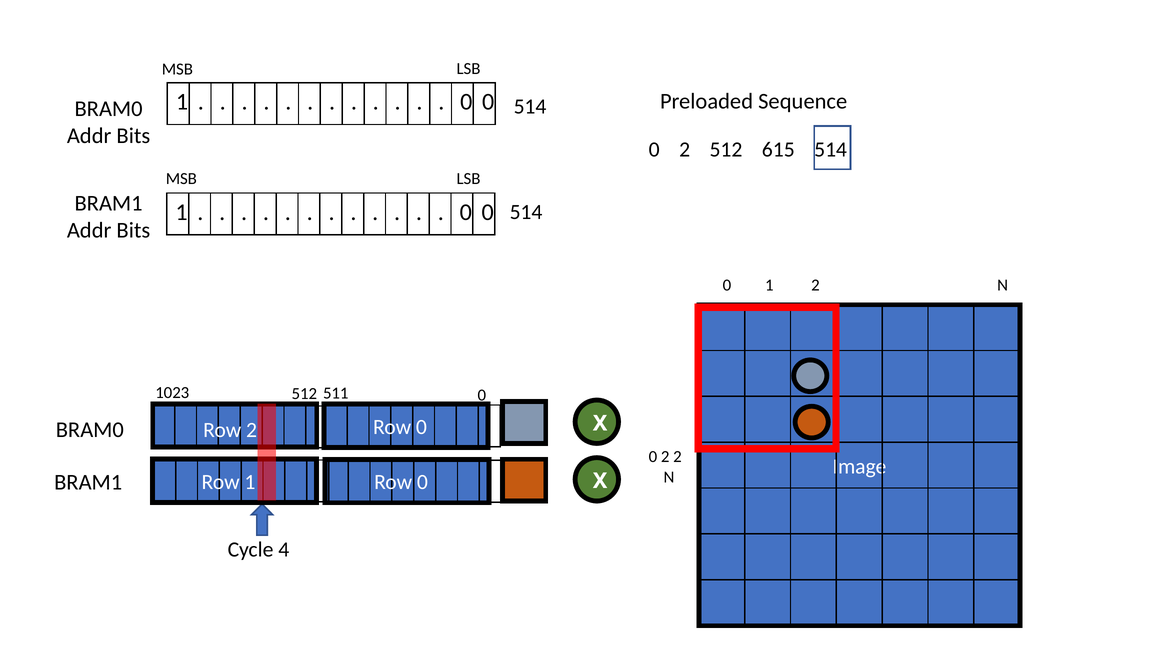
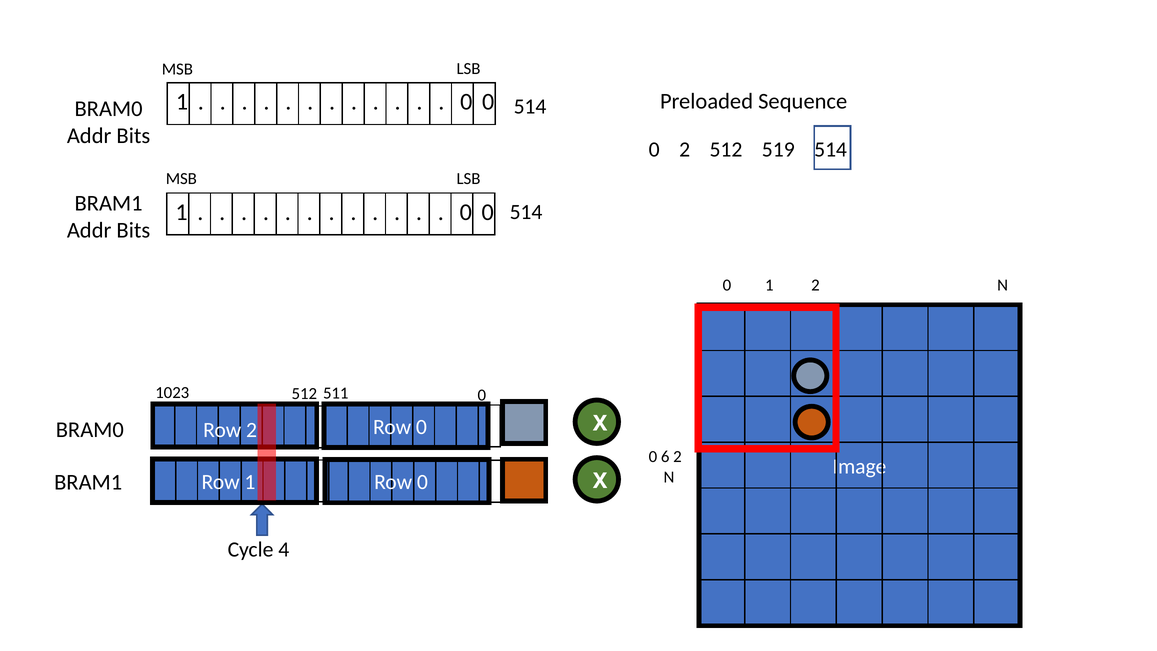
615: 615 -> 519 (778, 149)
2: 2 -> 6 (665, 457)
